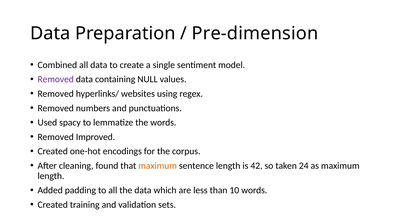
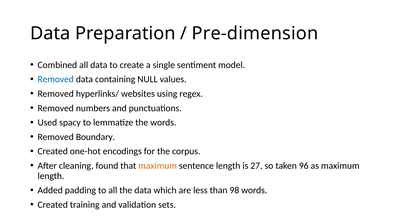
Removed colour: purple -> blue (56, 79)
Improved: Improved -> Boundary (95, 137)
42: 42 -> 27 (256, 165)
24: 24 -> 96 (304, 165)
10: 10 -> 98 (234, 190)
